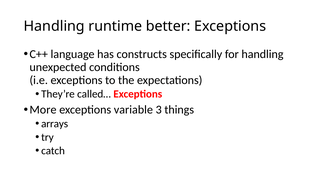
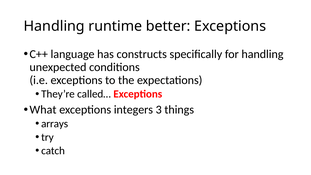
More: More -> What (43, 110)
variable: variable -> integers (133, 110)
